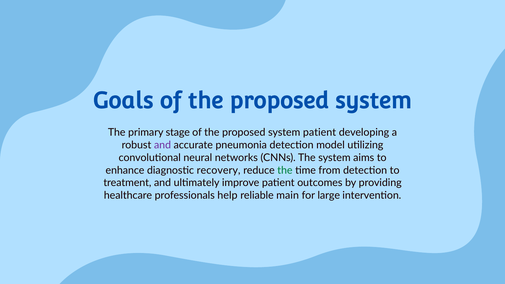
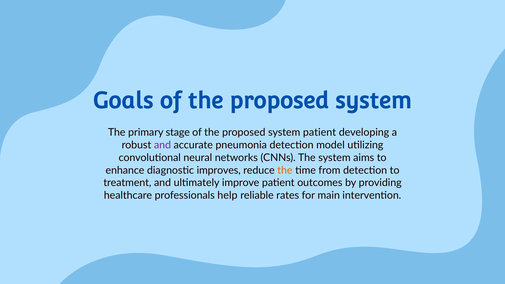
recovery: recovery -> improves (219, 170)
the colour: green -> orange (285, 170)
main: main -> rates (288, 196)
large: large -> main (329, 196)
